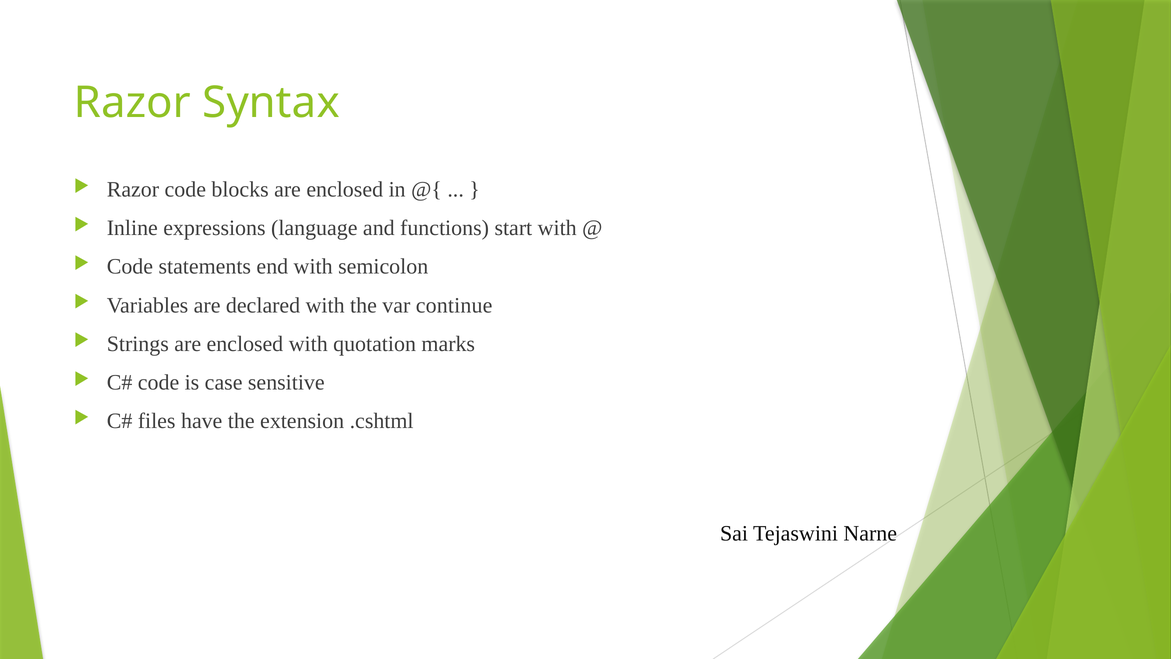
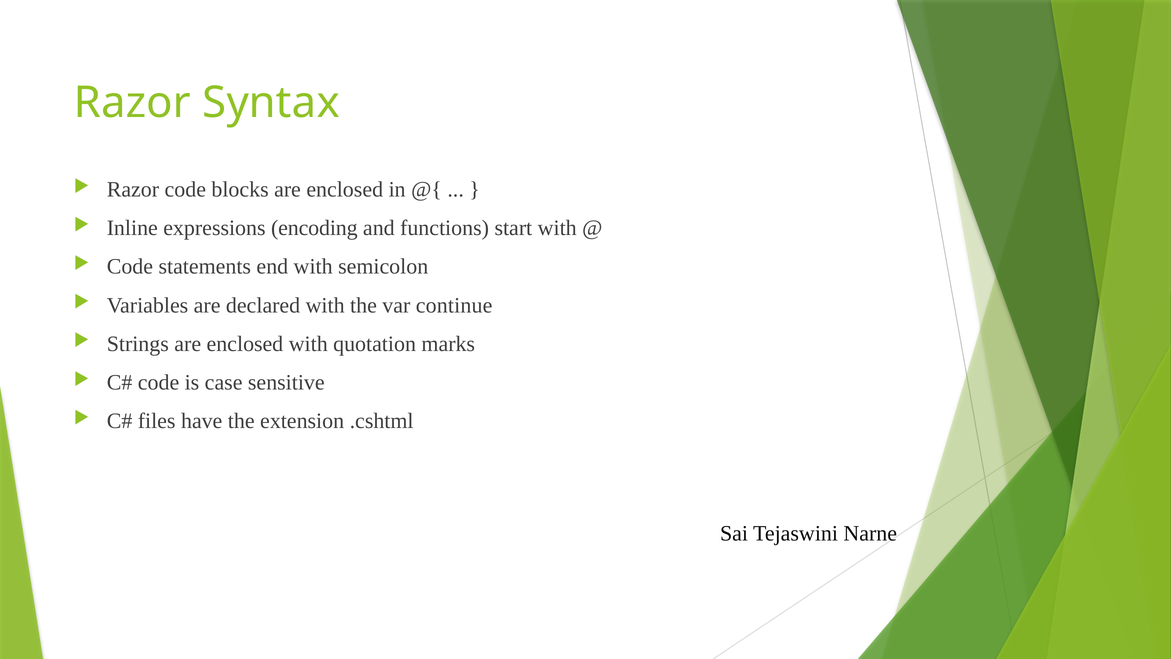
language: language -> encoding (314, 228)
